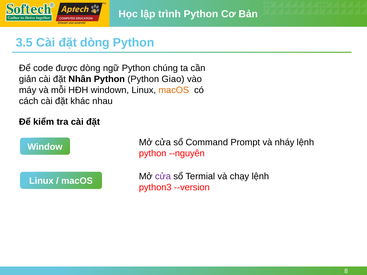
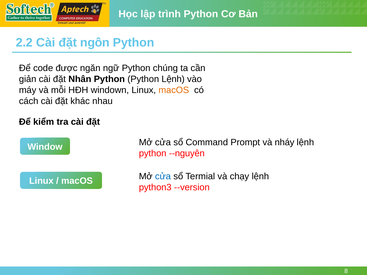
3.5: 3.5 -> 2.2 (24, 43)
đặt dòng: dòng -> ngôn (95, 43)
được dòng: dòng -> ngăn (90, 68)
Python Giao: Giao -> Lệnh (173, 79)
cửa colour: purple -> blue (163, 177)
